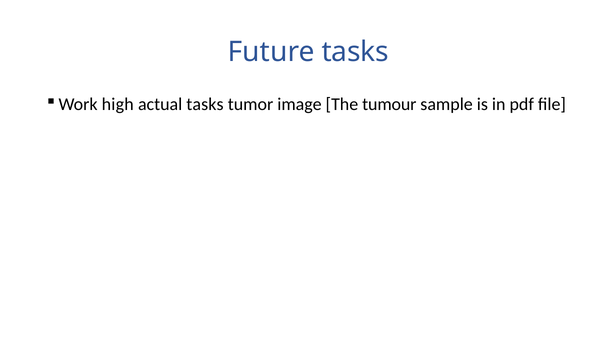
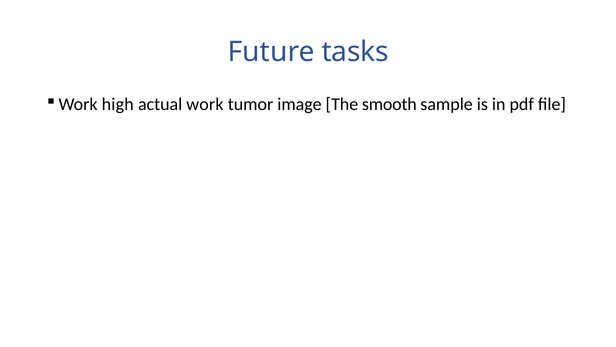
actual tasks: tasks -> work (205, 104)
tumour: tumour -> smooth (389, 104)
